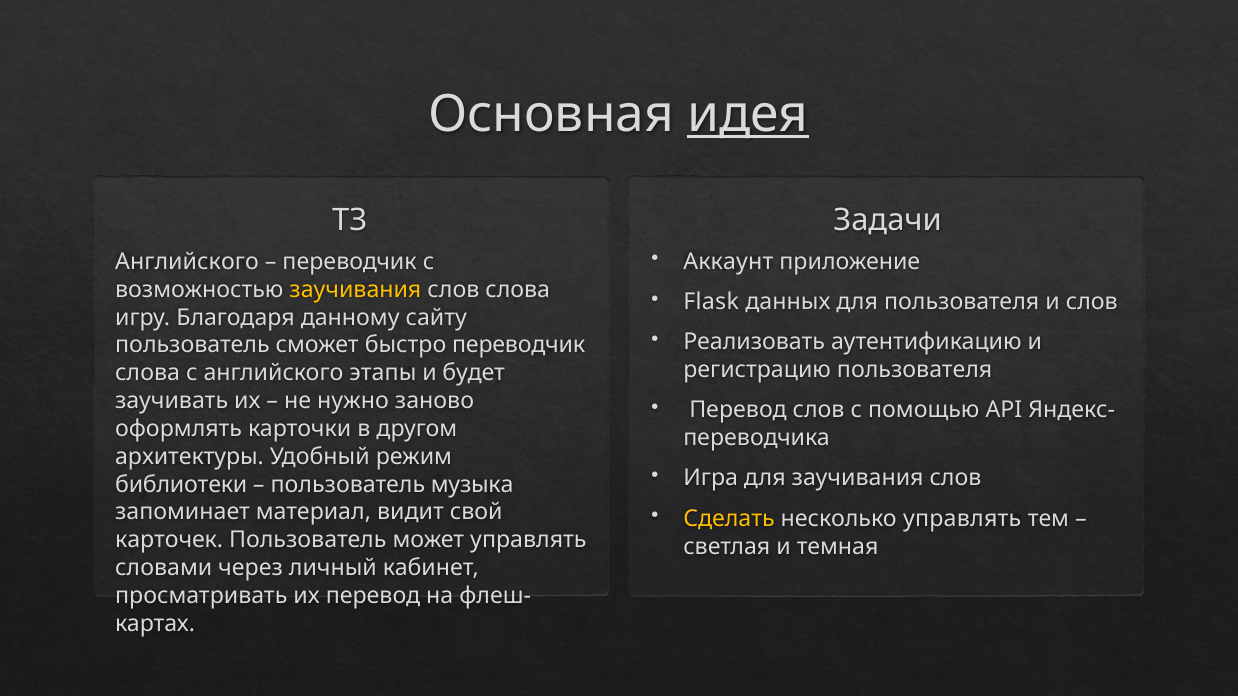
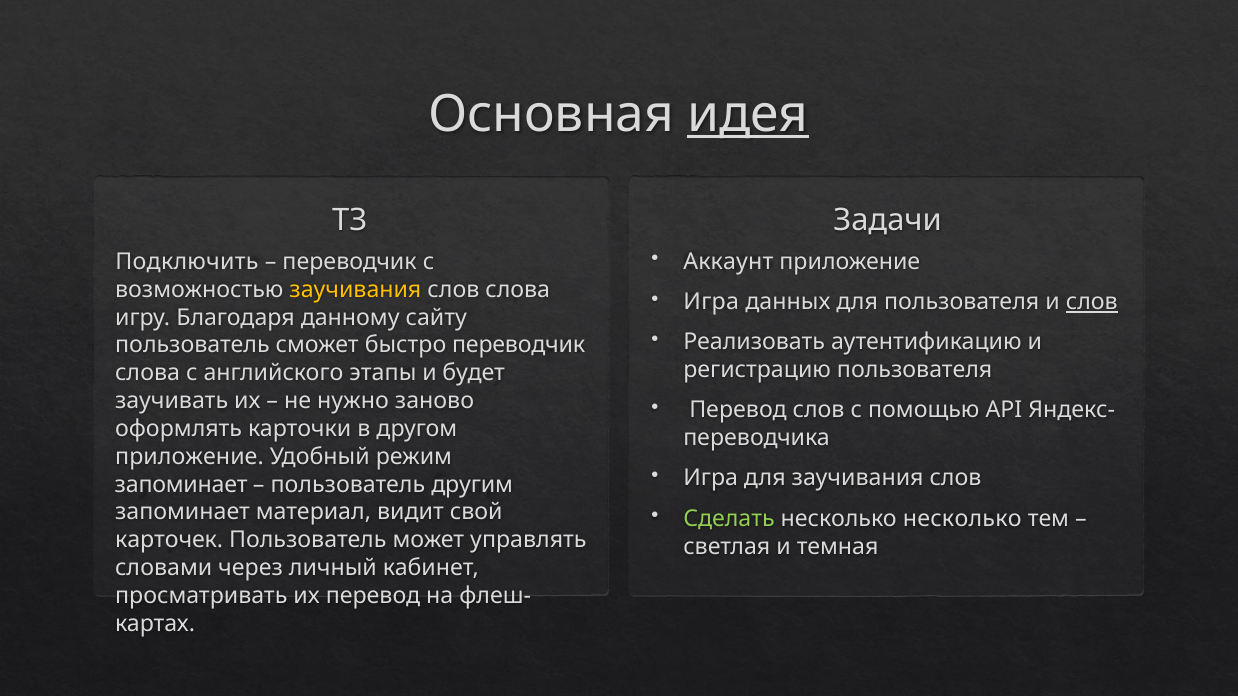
Английского: Английского -> Подключить (187, 262)
Flask: Flask -> Игра (711, 302)
слов underline: none -> present (1092, 302)
архитектуры: архитектуры -> приложение (189, 457)
библиотеки: библиотеки -> запоминает (181, 485)
музыка: музыка -> другим (472, 485)
Сделать colour: yellow -> light green (729, 519)
несколько управлять: управлять -> несколько (962, 519)
